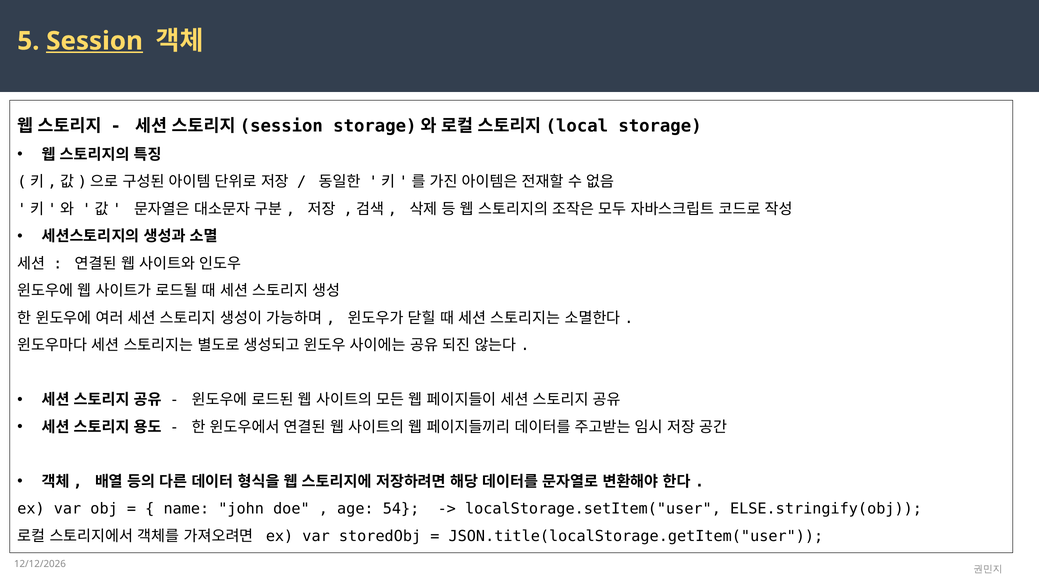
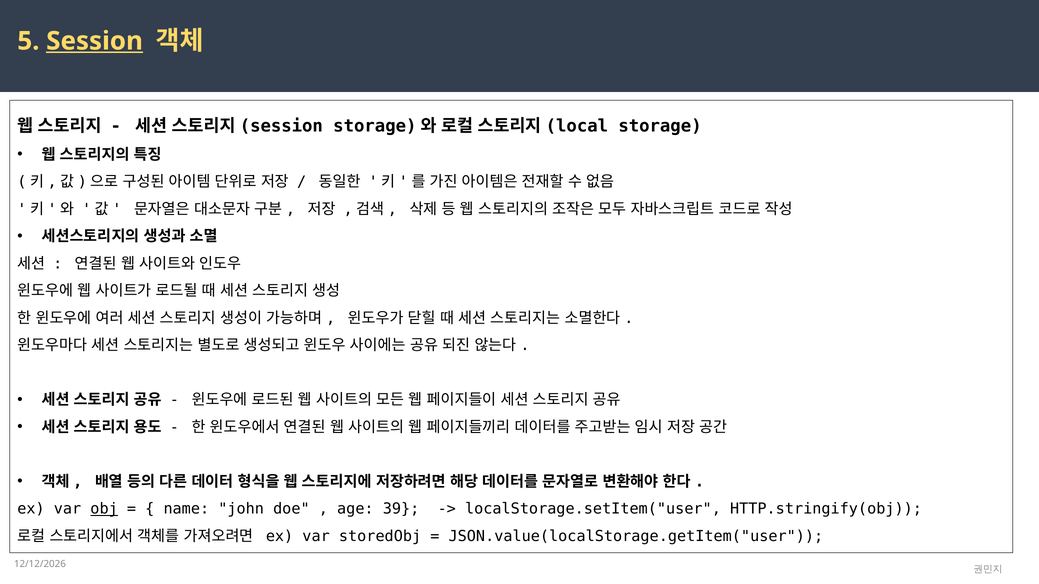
obj underline: none -> present (104, 509)
54: 54 -> 39 (401, 509)
ELSE.stringify(obj: ELSE.stringify(obj -> HTTP.stringify(obj (826, 509)
JSON.title(localStorage.getItem("user: JSON.title(localStorage.getItem("user -> JSON.value(localStorage.getItem("user (636, 537)
